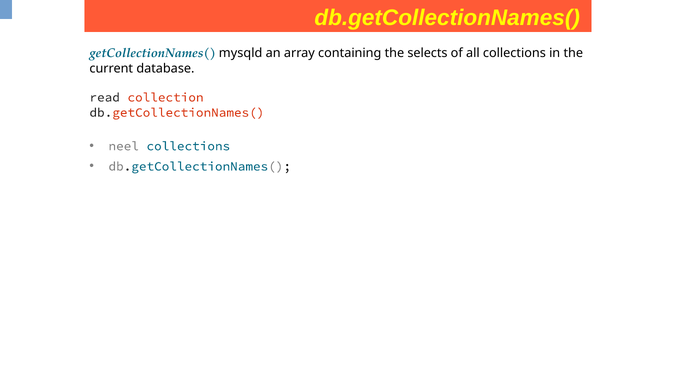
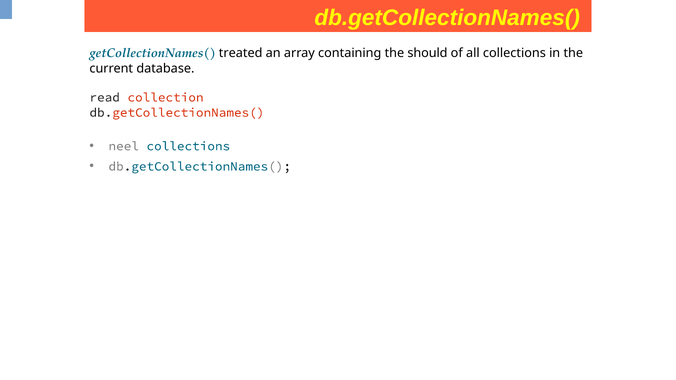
mysqld: mysqld -> treated (241, 53)
selects: selects -> should (427, 53)
